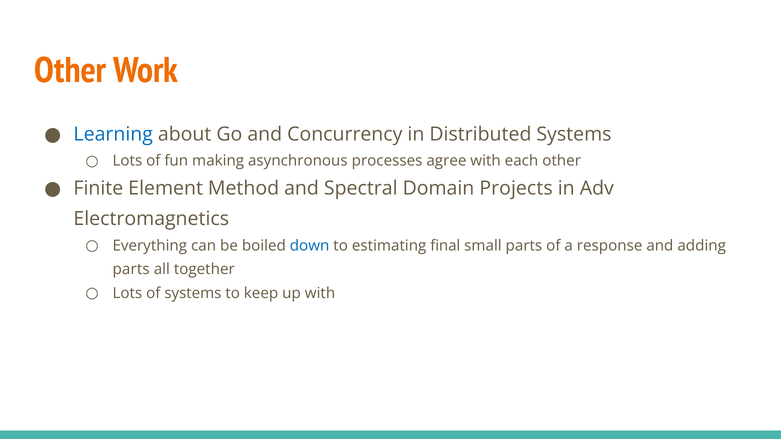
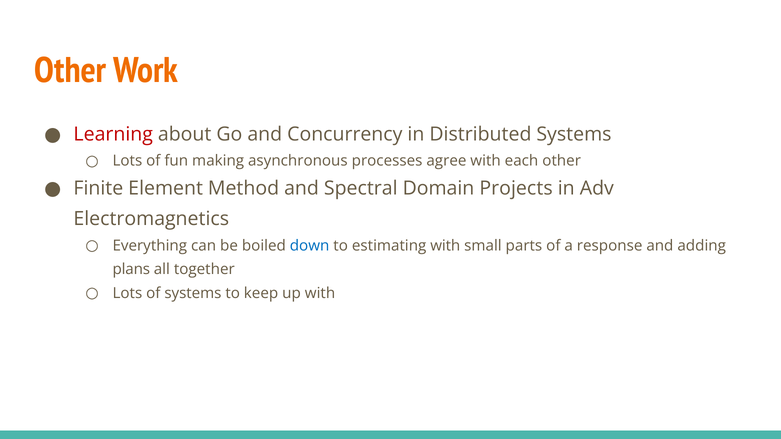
Learning colour: blue -> red (113, 134)
estimating final: final -> with (445, 246)
parts: parts -> plans (131, 269)
